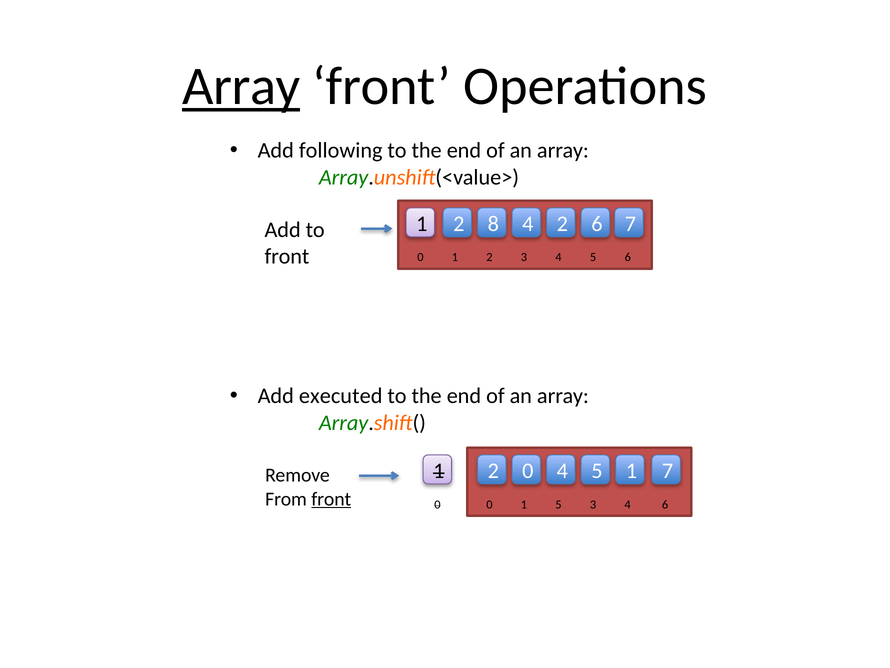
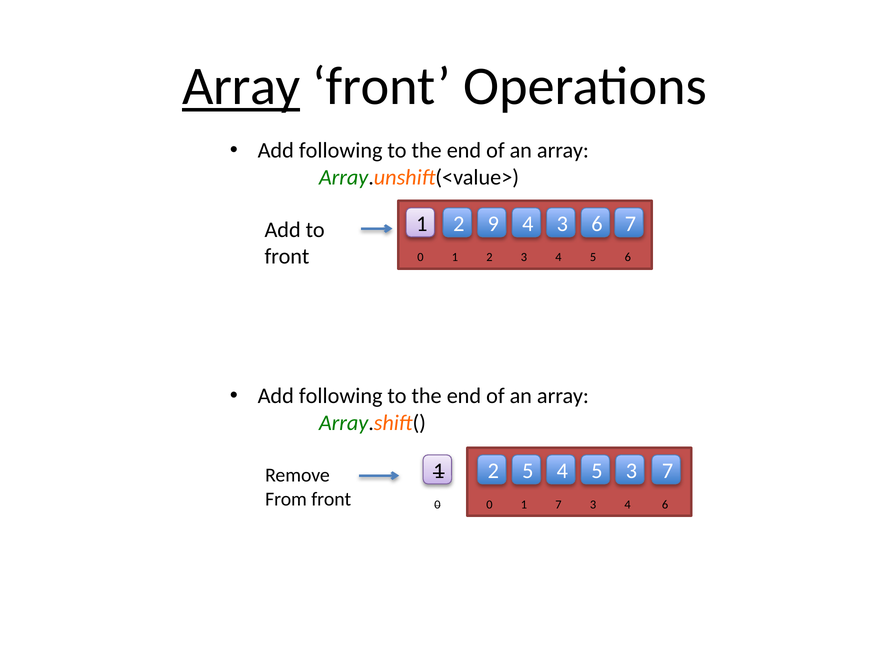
8: 8 -> 9 (493, 224)
4 2: 2 -> 3 (562, 224)
executed: executed -> following (341, 396)
2 0: 0 -> 5 (528, 471)
1: 1 -> 3 (631, 471)
front underline: present -> none (331, 499)
0 1 5: 5 -> 7 (559, 504)
